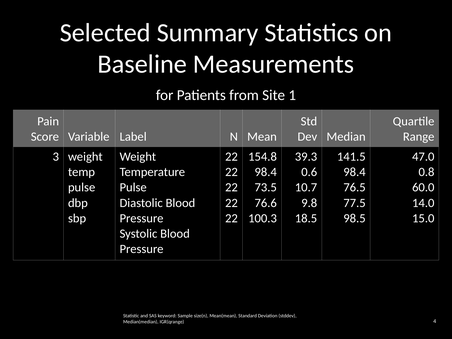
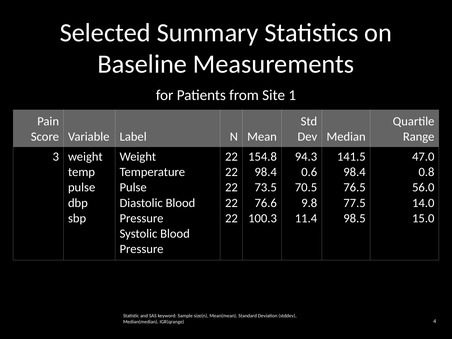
39.3: 39.3 -> 94.3 (306, 157)
10.7: 10.7 -> 70.5 (306, 187)
60.0: 60.0 -> 56.0 (423, 187)
18.5: 18.5 -> 11.4 (306, 218)
